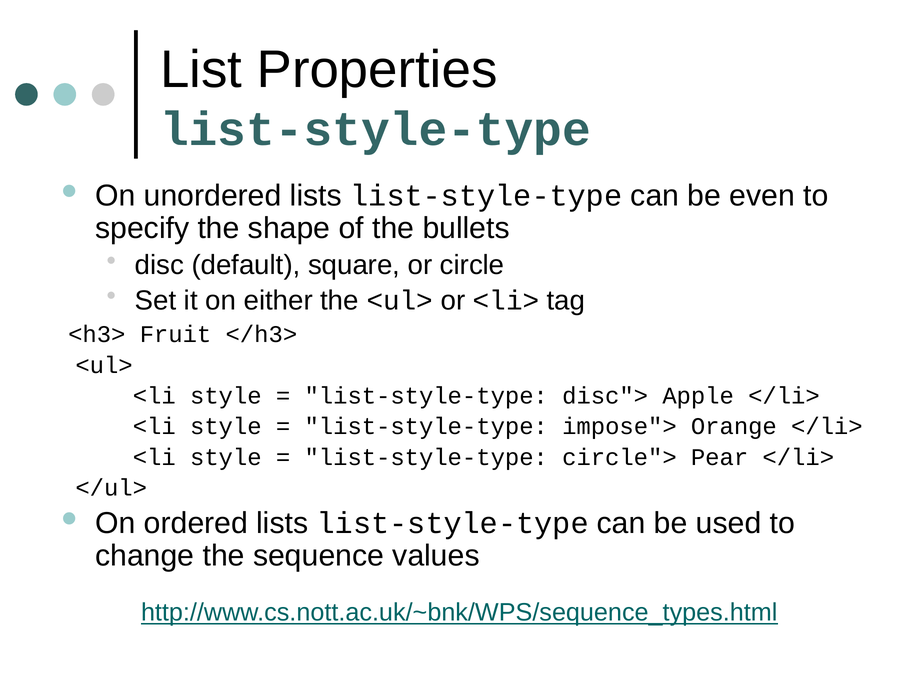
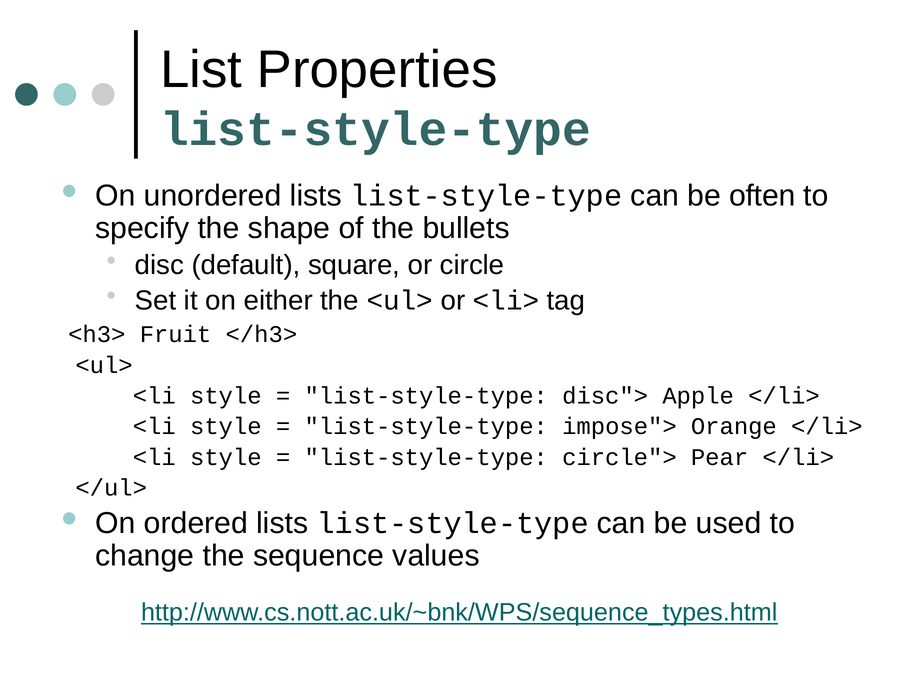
even: even -> often (762, 195)
